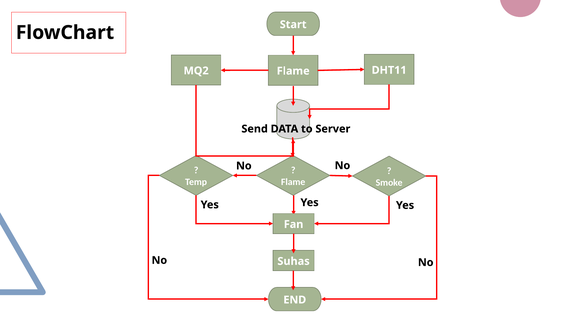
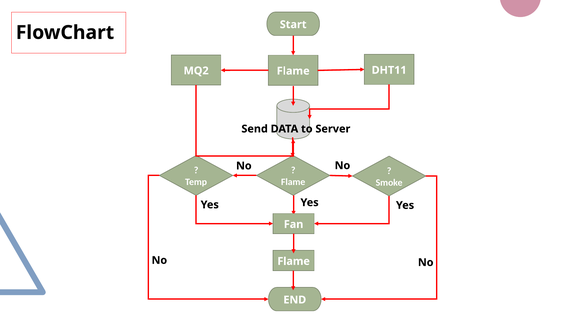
Suhas: Suhas -> Flame (294, 261)
